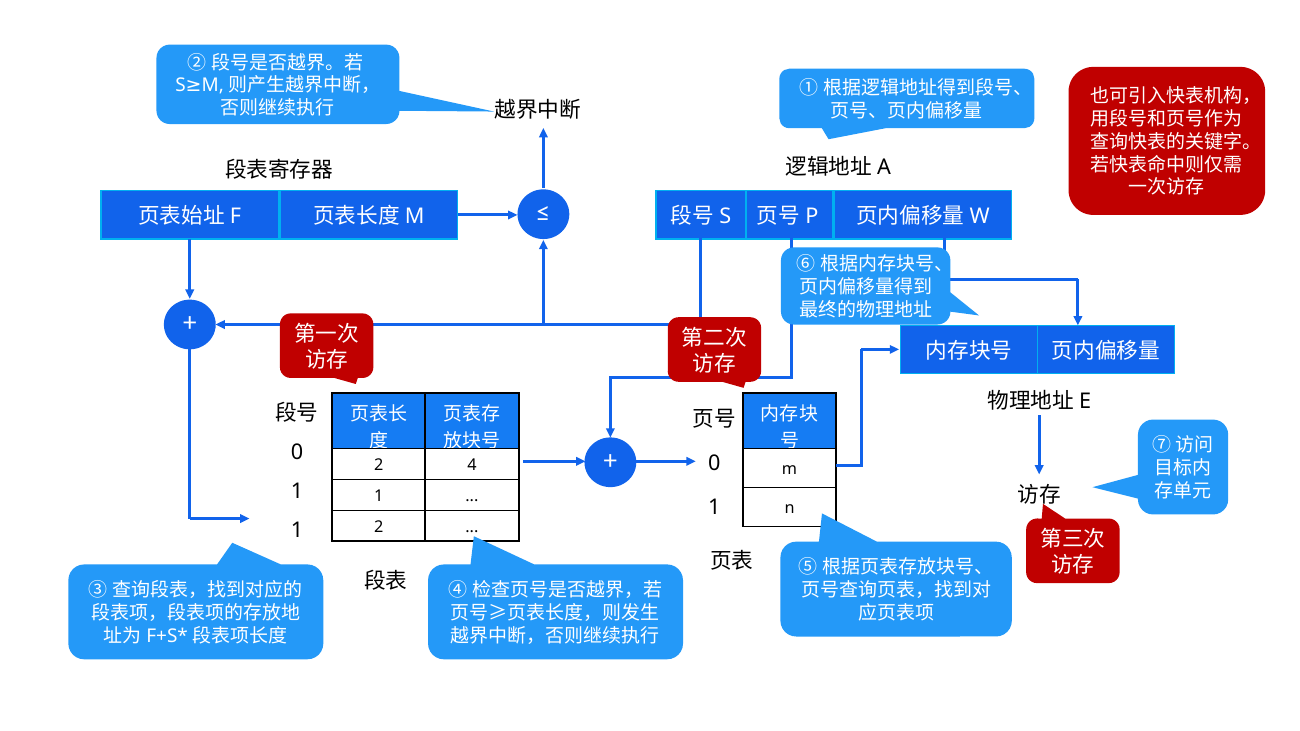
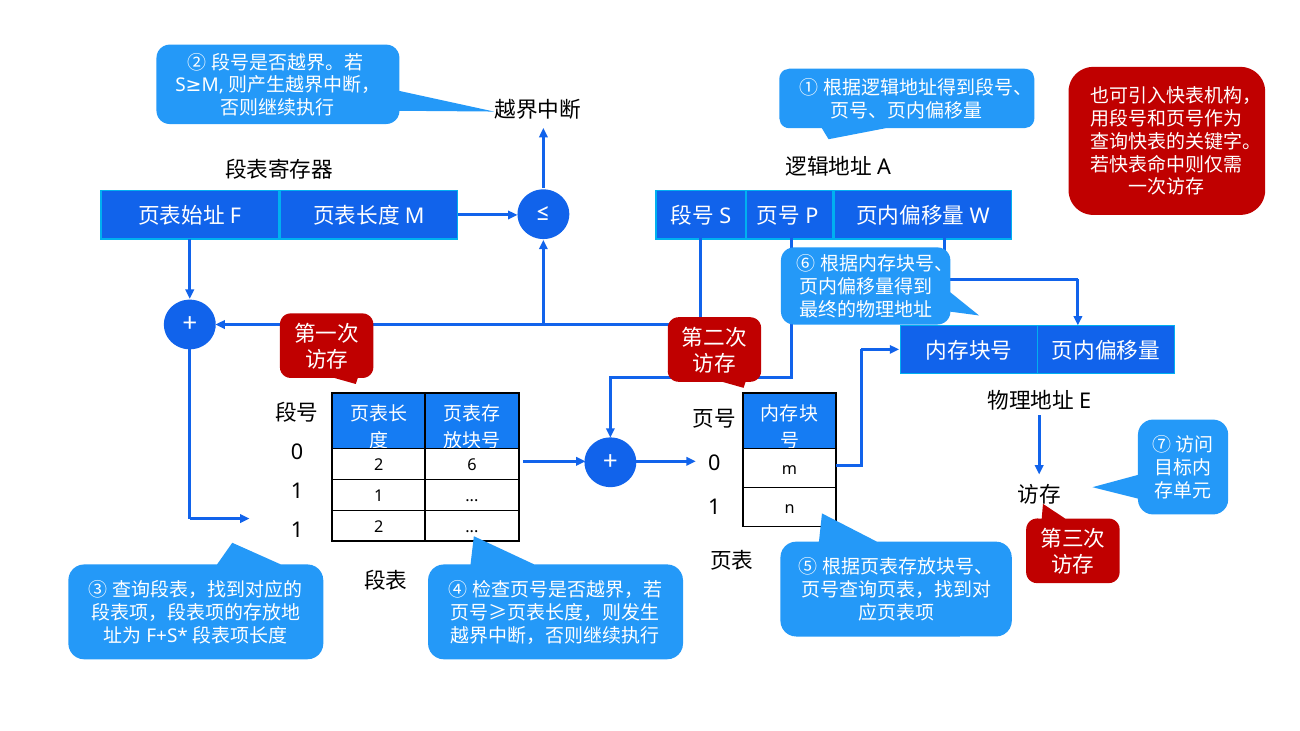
4: 4 -> 6 (472, 465)
